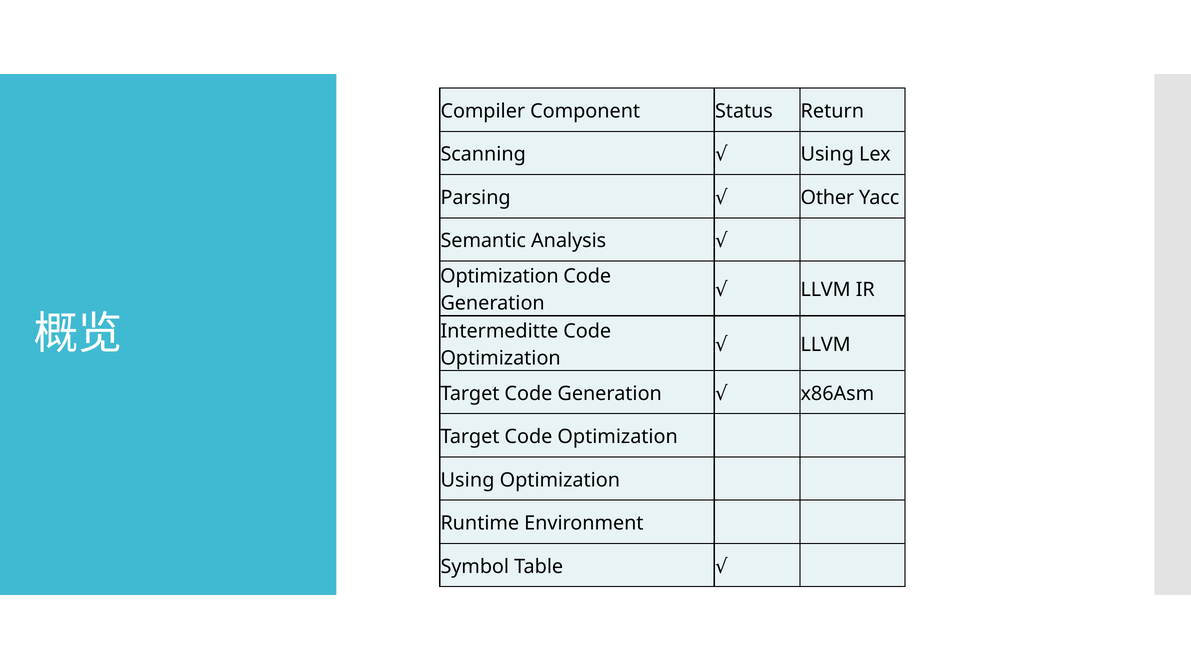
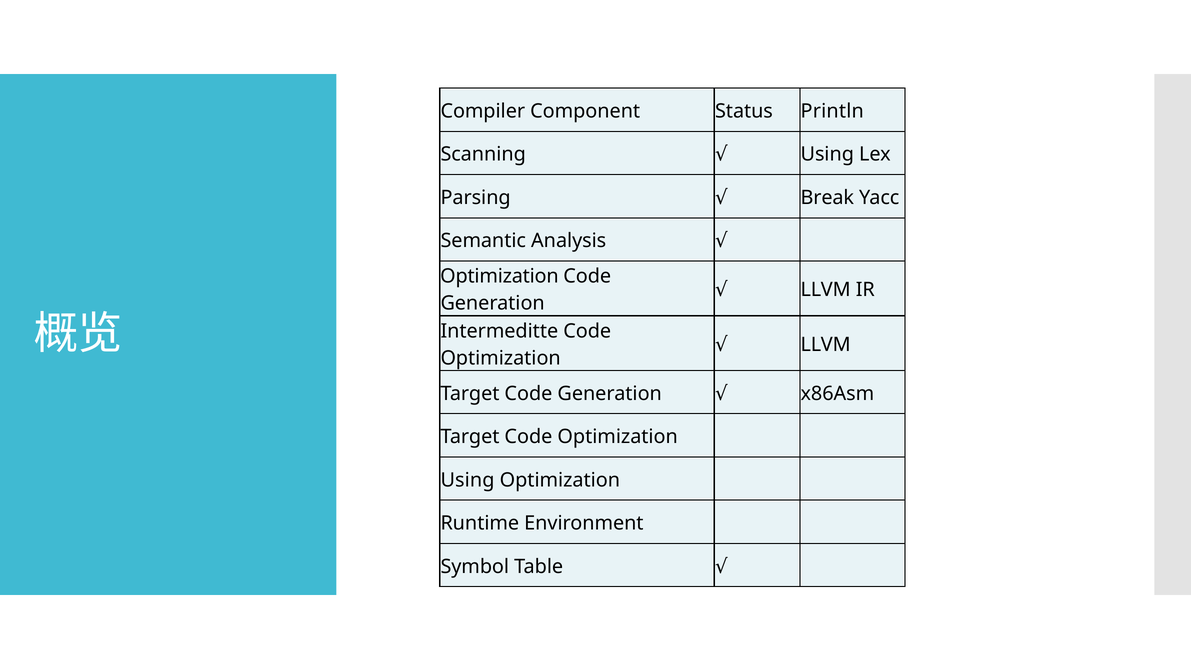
Return: Return -> Println (832, 111)
Other: Other -> Break (827, 198)
